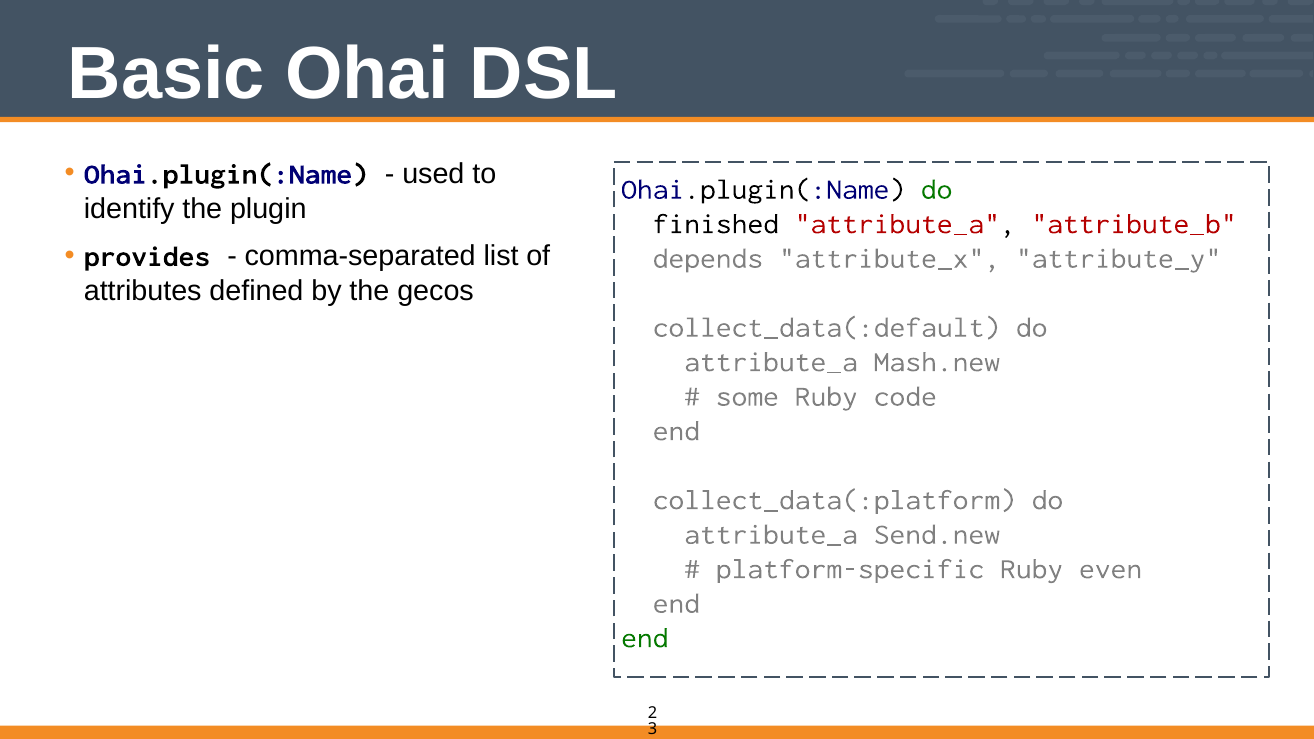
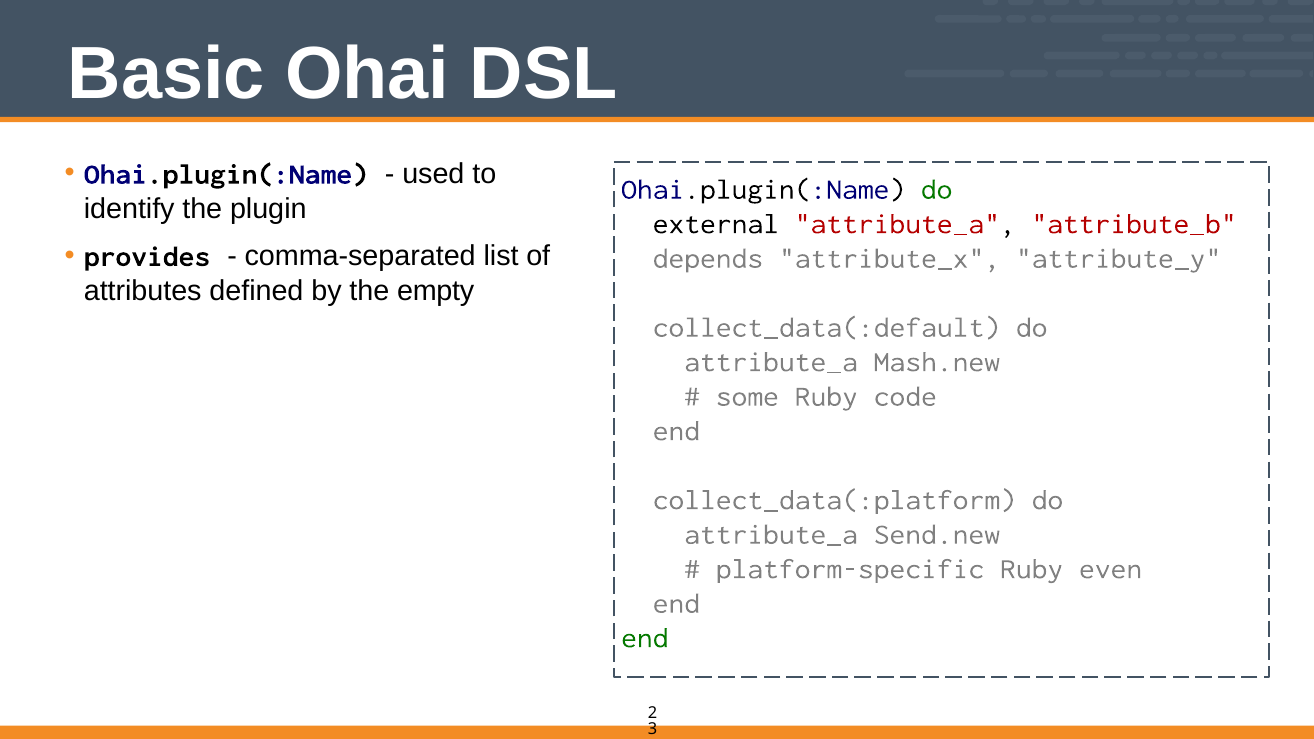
finished: finished -> external (716, 224)
gecos: gecos -> empty (436, 291)
